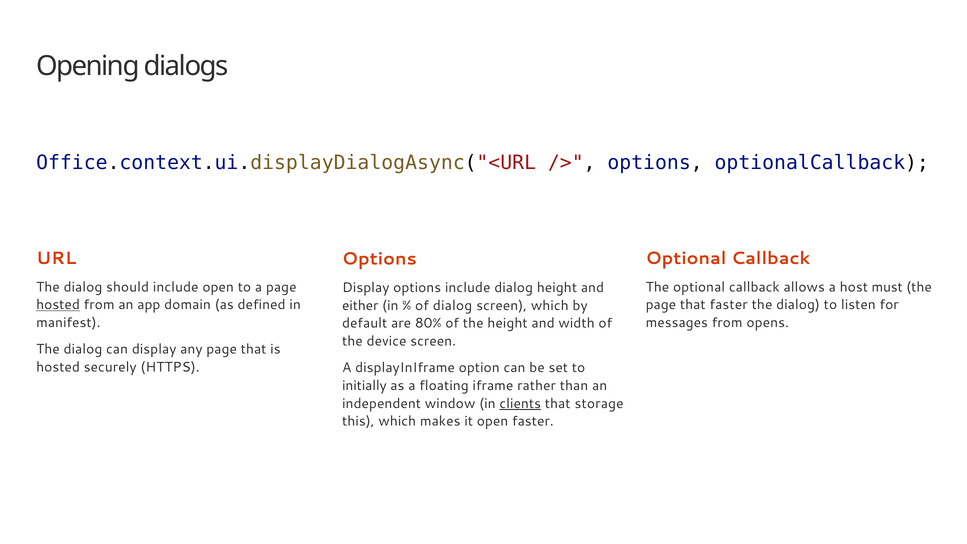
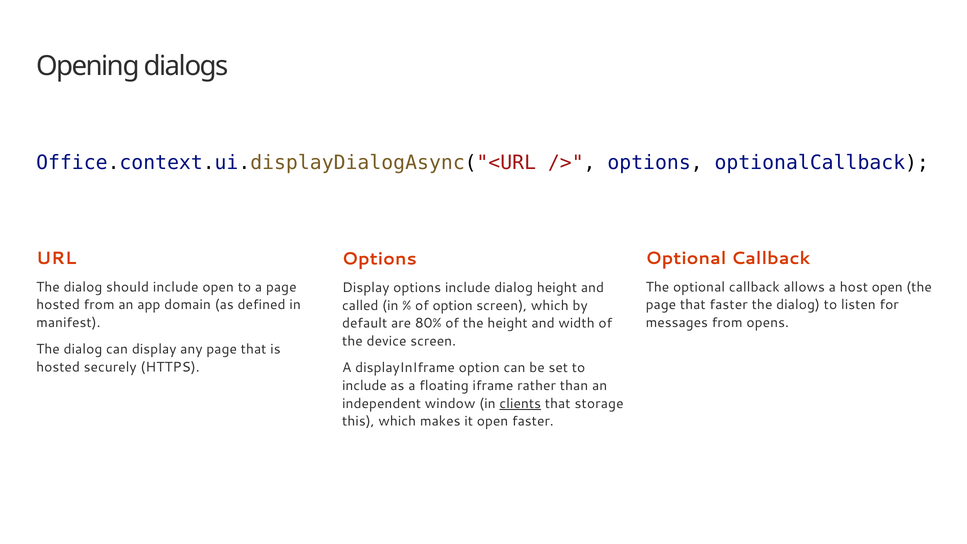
host must: must -> open (887, 287)
hosted underline: present -> none (58, 305)
either: either -> called (360, 306)
of dialog: dialog -> option (453, 306)
initially: initially -> include (364, 386)
